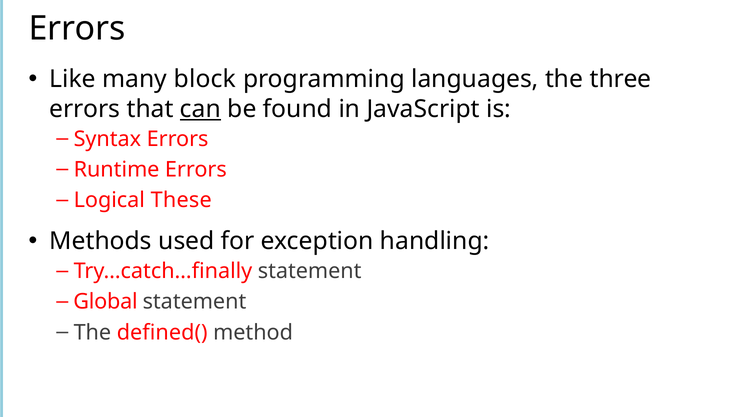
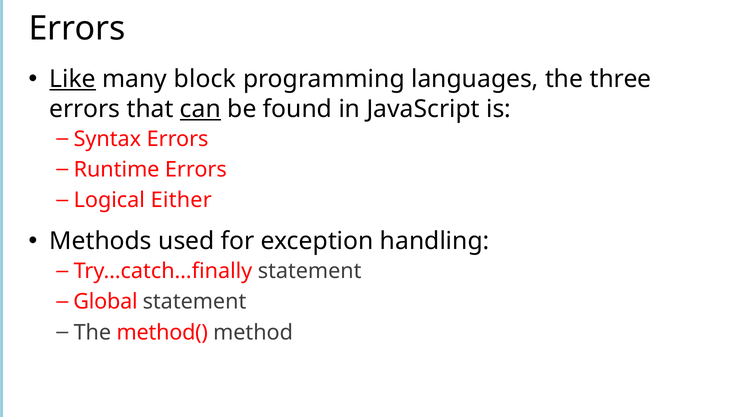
Like underline: none -> present (73, 79)
These: These -> Either (181, 200)
defined(: defined( -> method( (162, 332)
